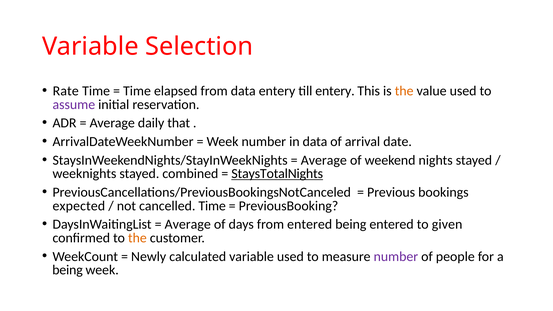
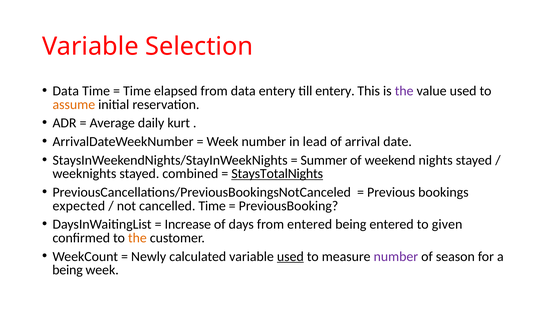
Rate: Rate -> Data (66, 91)
the colour: orange -> purple (404, 91)
assume colour: purple -> orange (74, 104)
that: that -> kurt (179, 123)
in data: data -> lead (315, 142)
Average: Average -> Summer (324, 160)
Average: Average -> Increase (188, 224)
used underline: none -> present (290, 256)
people: people -> season (455, 256)
